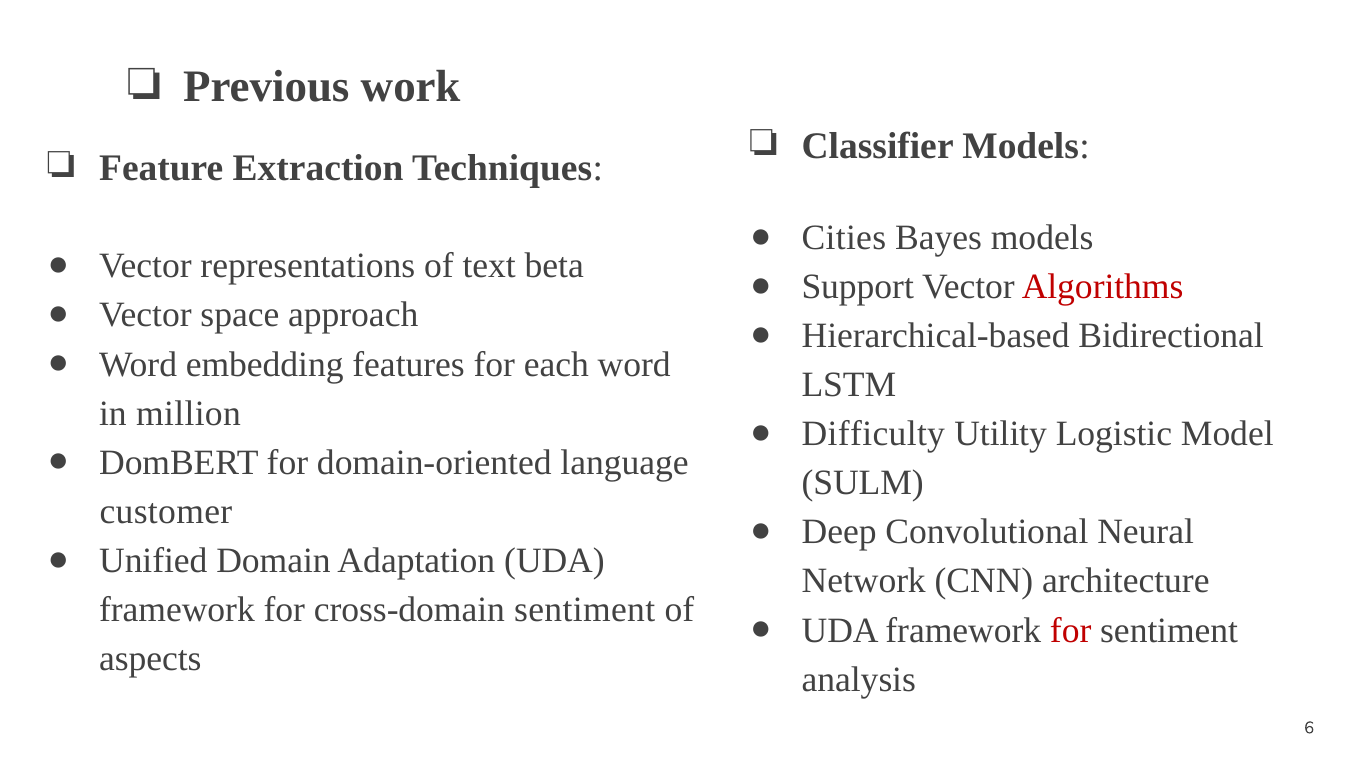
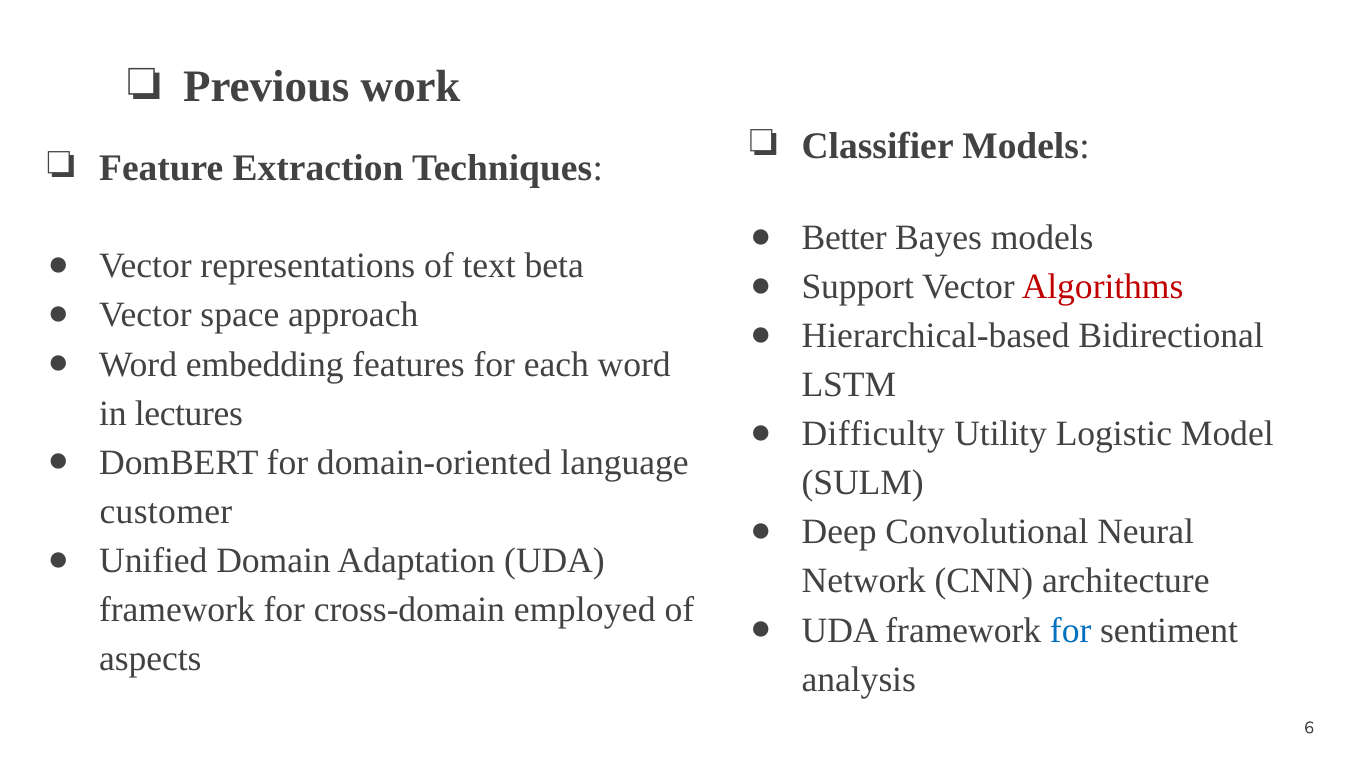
Cities: Cities -> Better (844, 238)
million: million -> lectures (189, 413)
cross-domain sentiment: sentiment -> employed (585, 610)
for colour: red -> blue (1071, 630)
